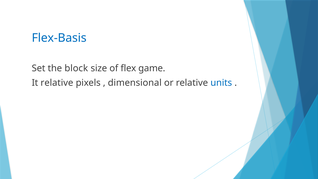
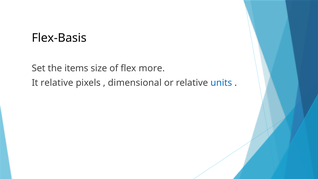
Flex-Basis colour: blue -> black (59, 38)
block: block -> items (76, 68)
game: game -> more (152, 68)
